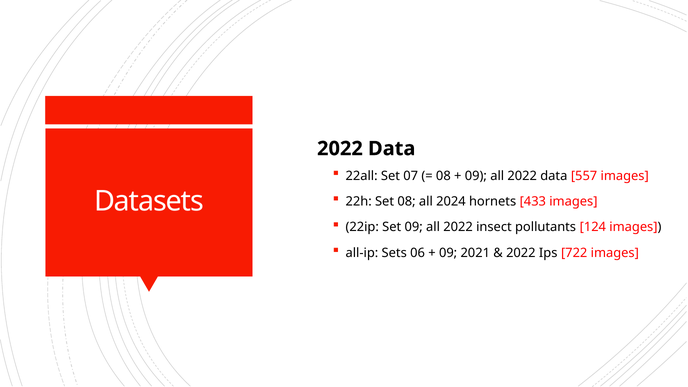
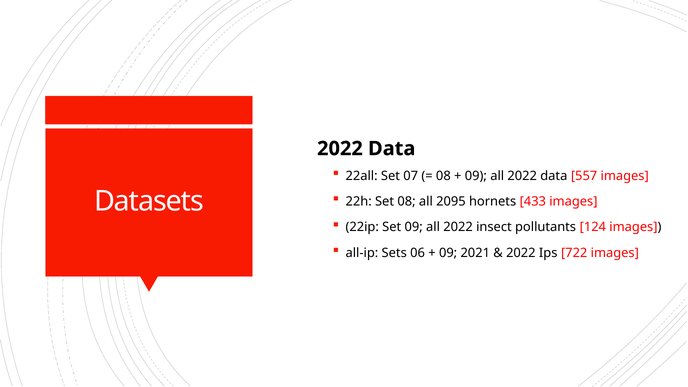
2024: 2024 -> 2095 (451, 201)
